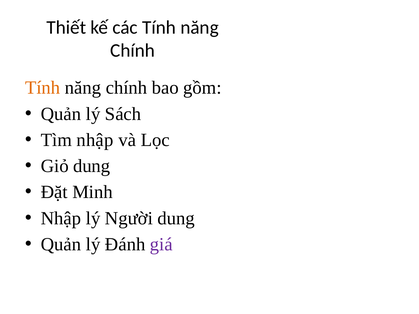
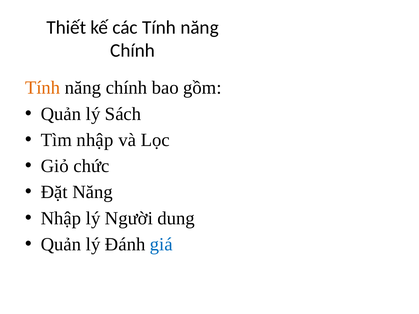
Giỏ dung: dung -> chức (92, 166)
Đặt Minh: Minh -> Năng (93, 192)
giá colour: purple -> blue (161, 244)
